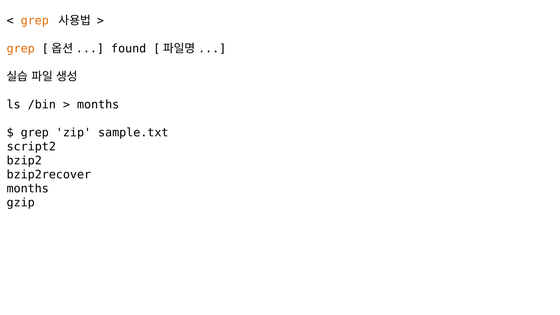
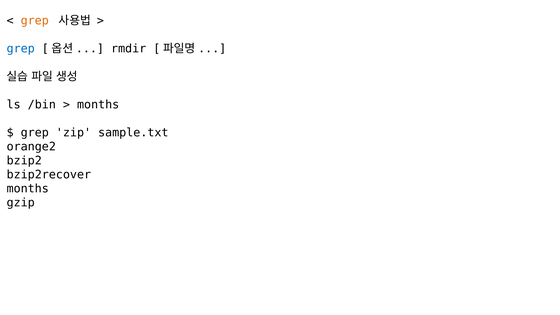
grep colour: orange -> blue (21, 49)
found: found -> rmdir (129, 49)
script2: script2 -> orange2 (31, 147)
